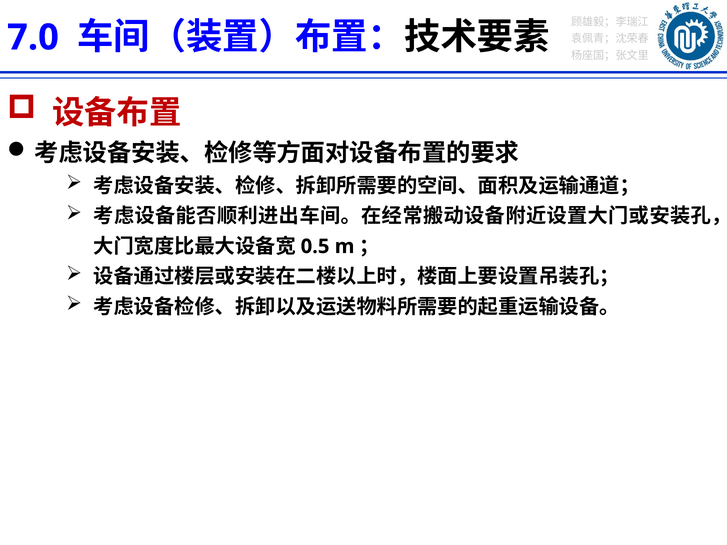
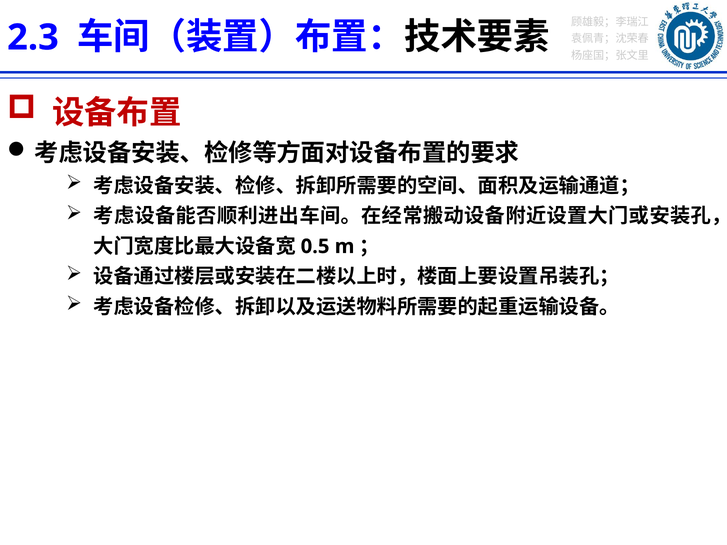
7.0: 7.0 -> 2.3 (33, 37)
